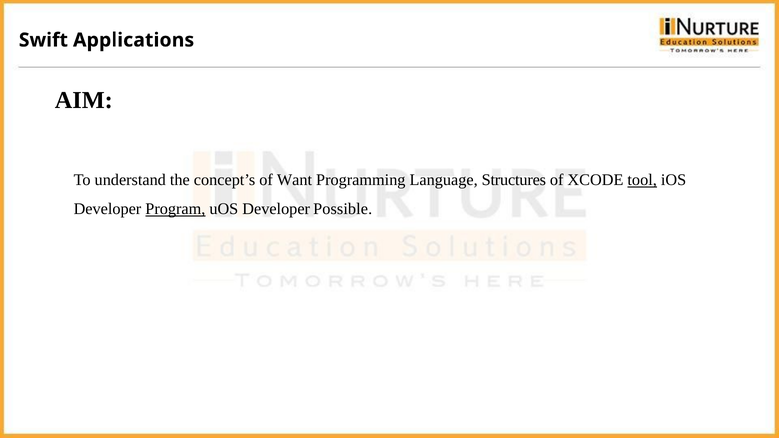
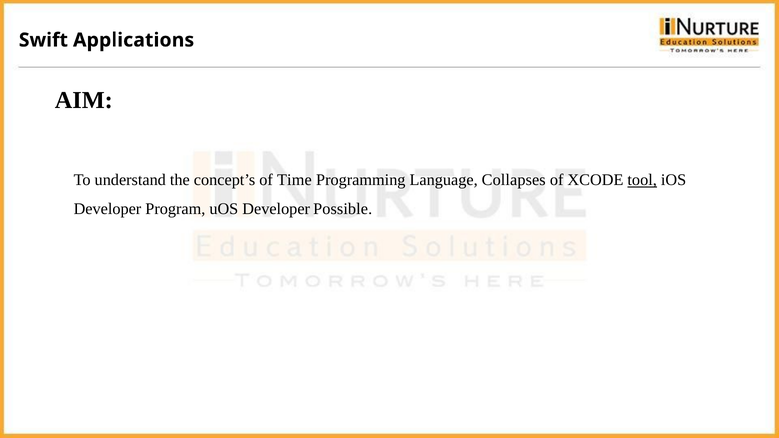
Want: Want -> Time (294, 180)
Structures: Structures -> Collapses (514, 180)
Program underline: present -> none (175, 209)
